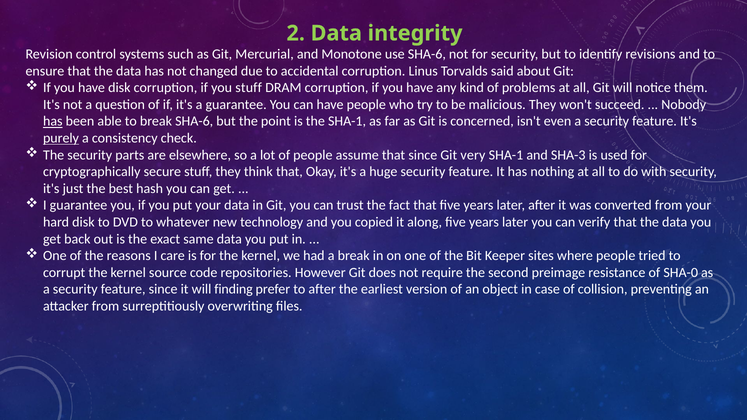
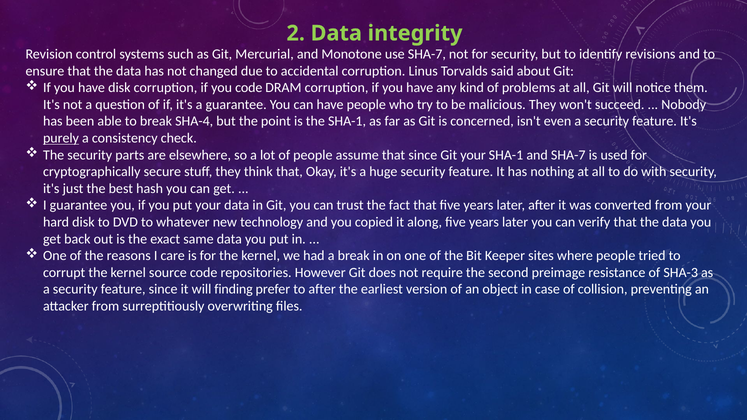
use SHA-6: SHA-6 -> SHA-7 (427, 54)
you stuff: stuff -> code (249, 88)
has underline: present -> none (53, 121)
break SHA-6: SHA-6 -> SHA-4 (194, 121)
Git very: very -> your (473, 155)
and SHA-3: SHA-3 -> SHA-7 (568, 155)
SHA-0: SHA-0 -> SHA-3 (681, 273)
